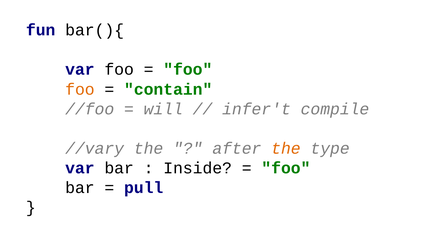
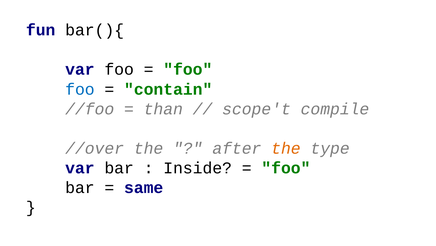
foo colour: orange -> blue (80, 89)
will: will -> than (163, 109)
infer't: infer't -> scope't (256, 109)
//vary: //vary -> //over (95, 148)
pull: pull -> same (144, 187)
